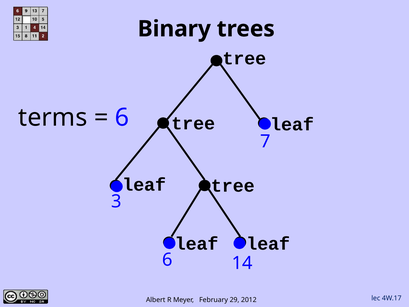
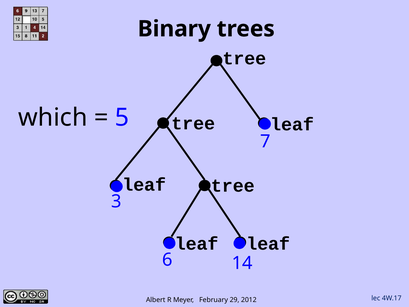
terms: terms -> which (53, 118)
6: 6 -> 5 (122, 118)
